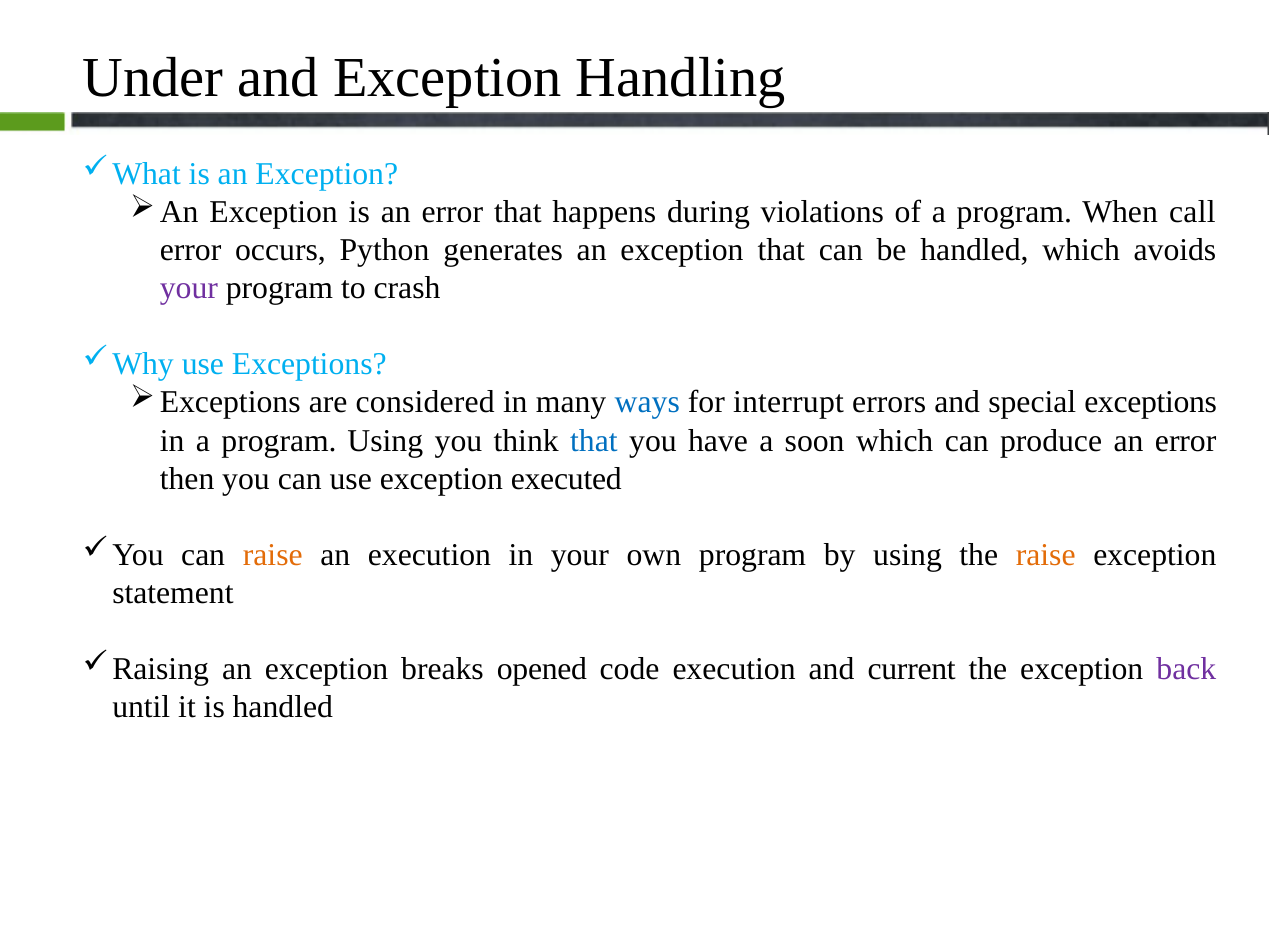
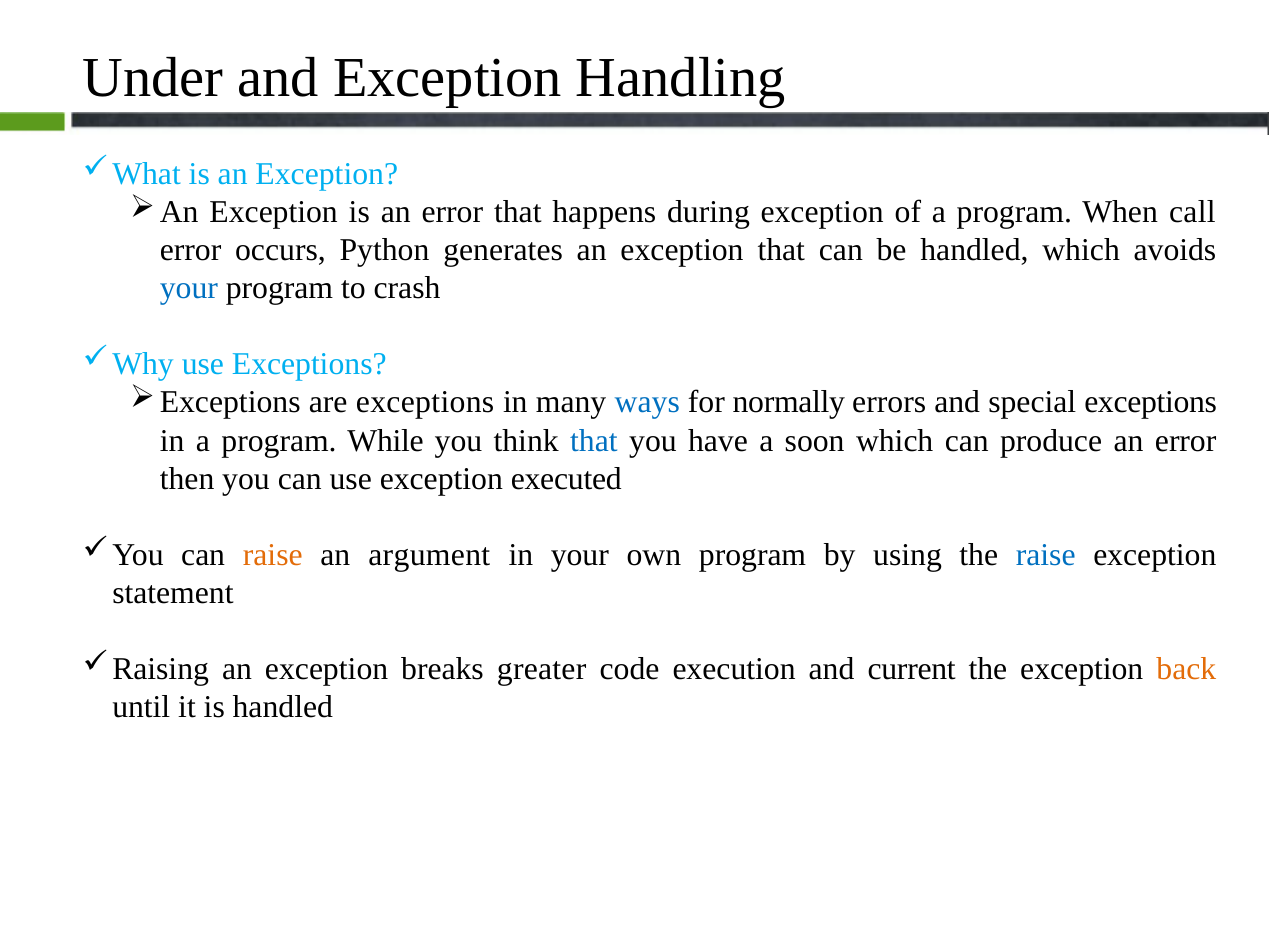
during violations: violations -> exception (822, 212)
your colour: purple -> blue (189, 288)
are considered: considered -> exceptions (425, 402)
interrupt: interrupt -> normally (789, 402)
program Using: Using -> While (385, 440)
an execution: execution -> argument (429, 555)
raise colour: orange -> blue (1046, 555)
opened: opened -> greater (542, 669)
back colour: purple -> orange (1186, 669)
